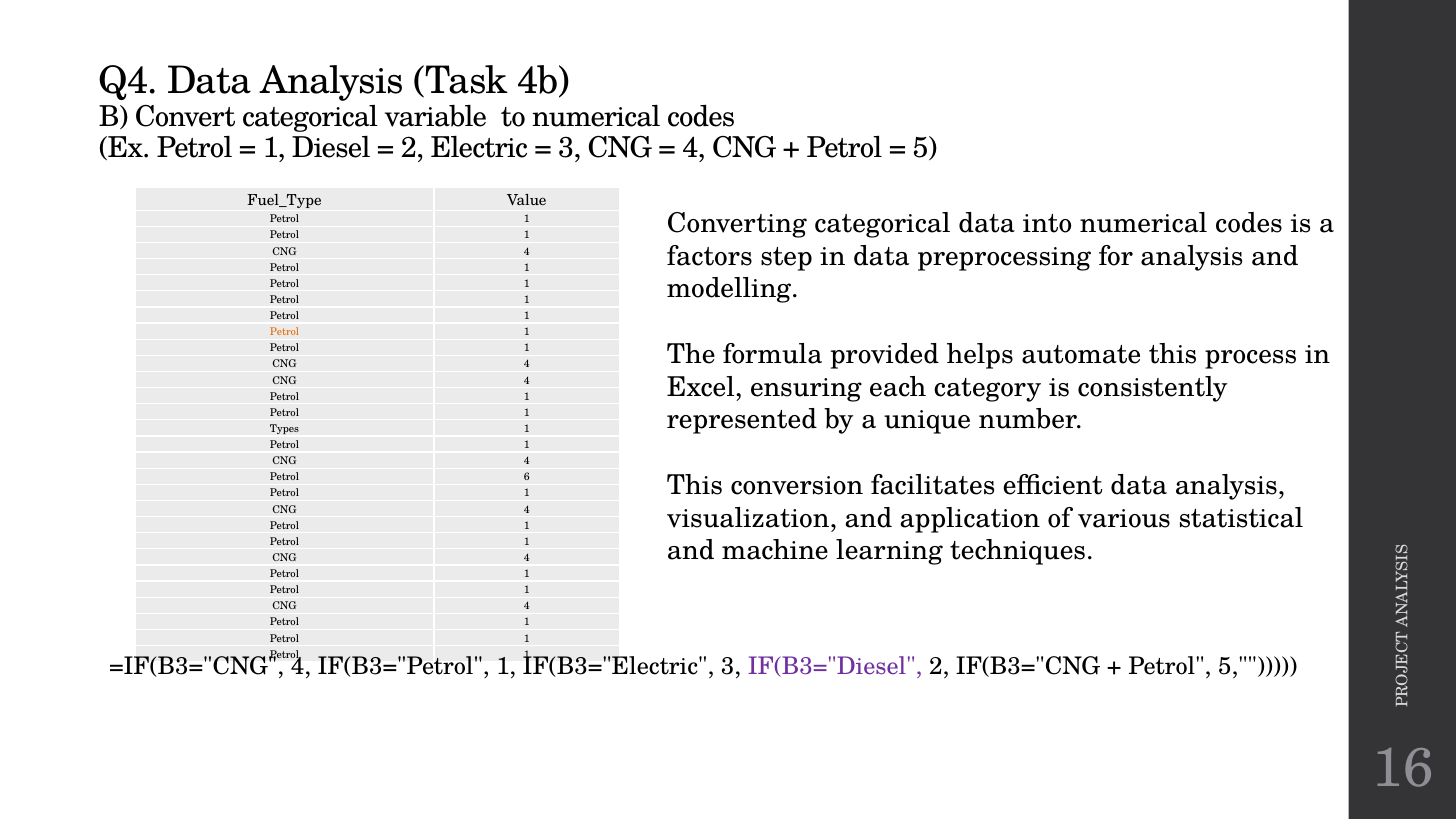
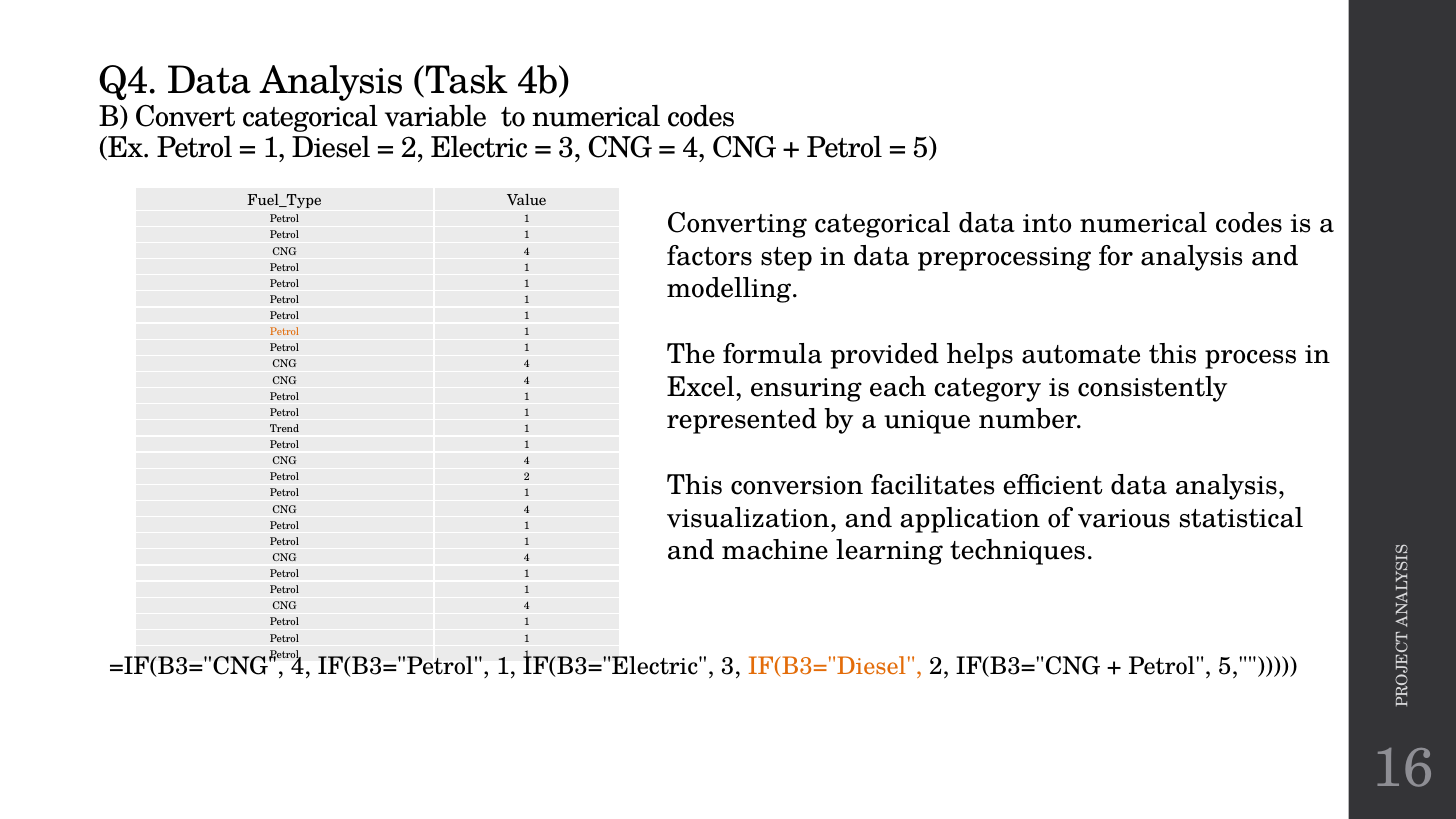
Types: Types -> Trend (285, 429)
Petrol 6: 6 -> 2 (527, 477)
IF(B3="Diesel colour: purple -> orange (835, 666)
